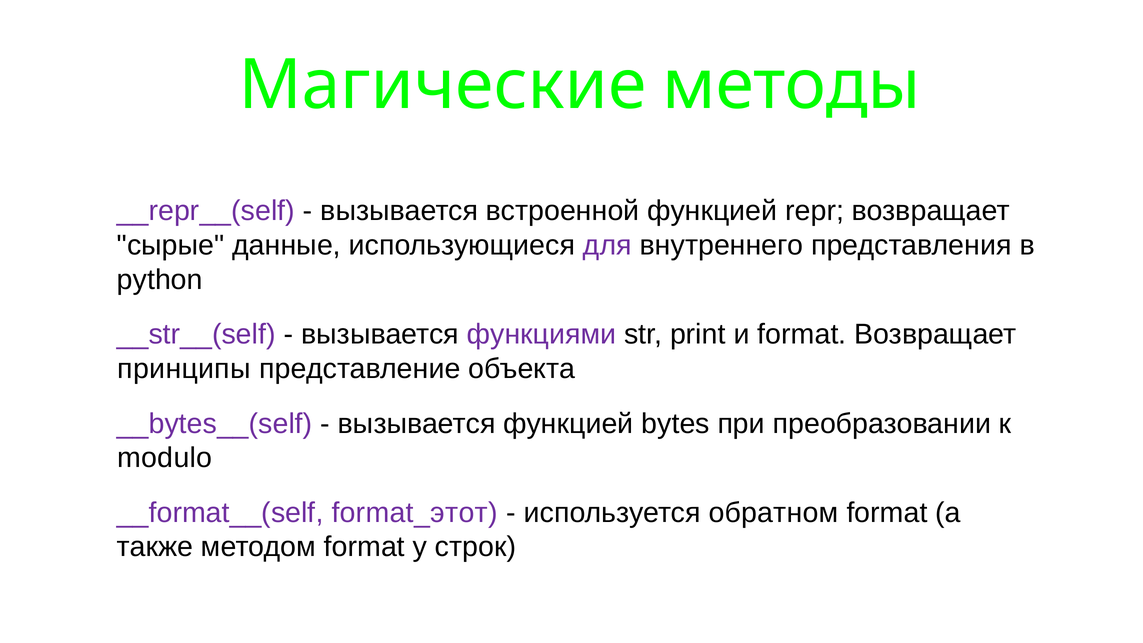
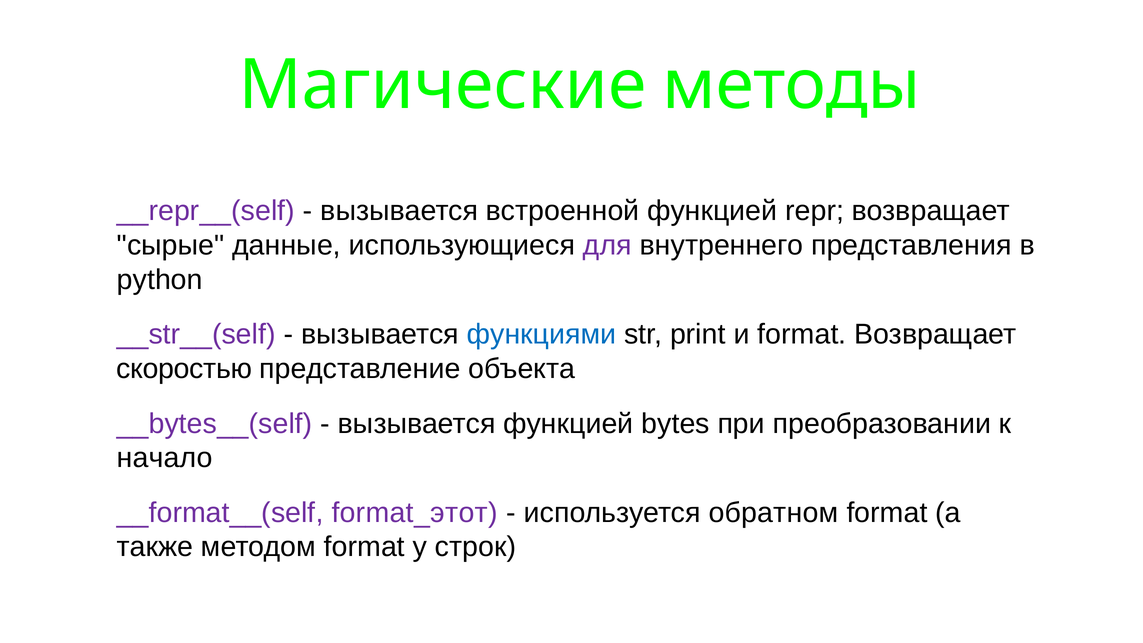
функциями colour: purple -> blue (542, 334)
принципы: принципы -> скоростью (184, 369)
modulo: modulo -> начало (165, 458)
